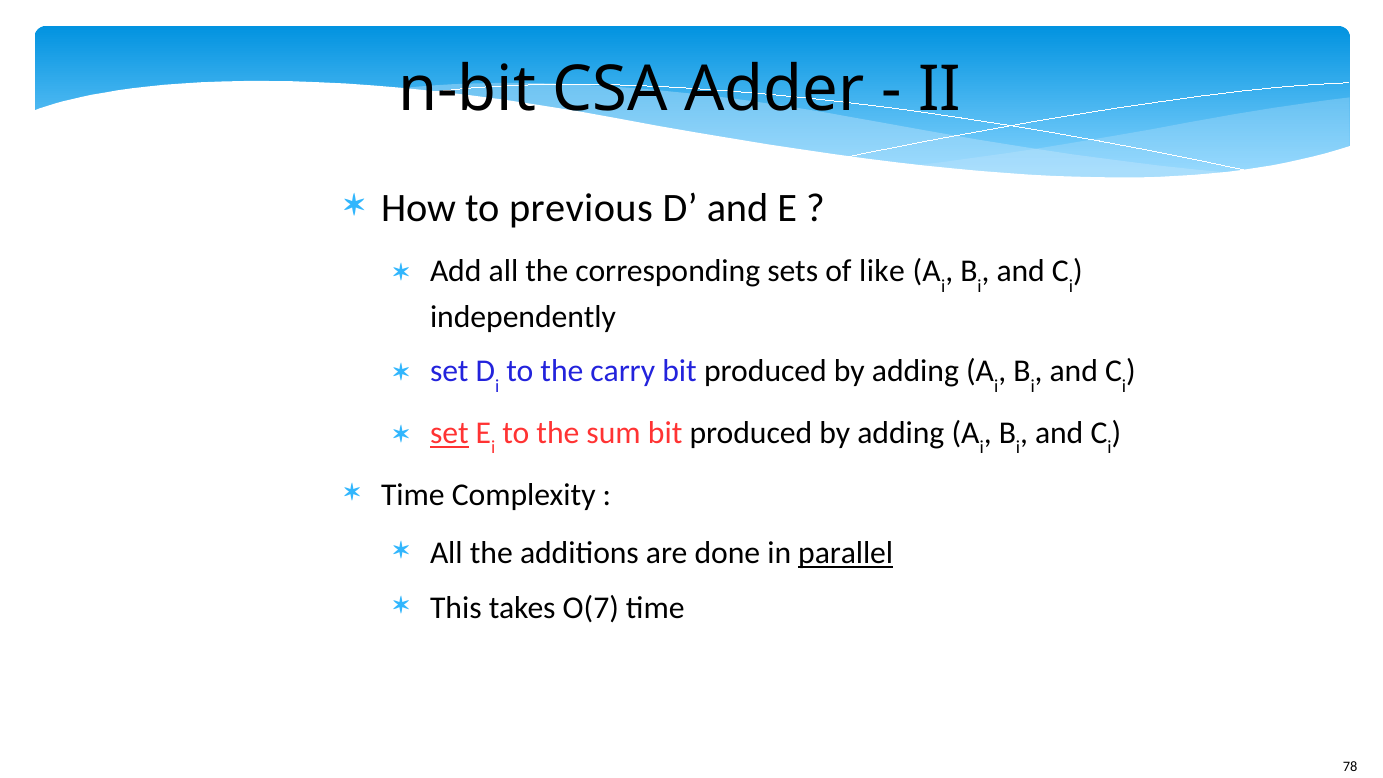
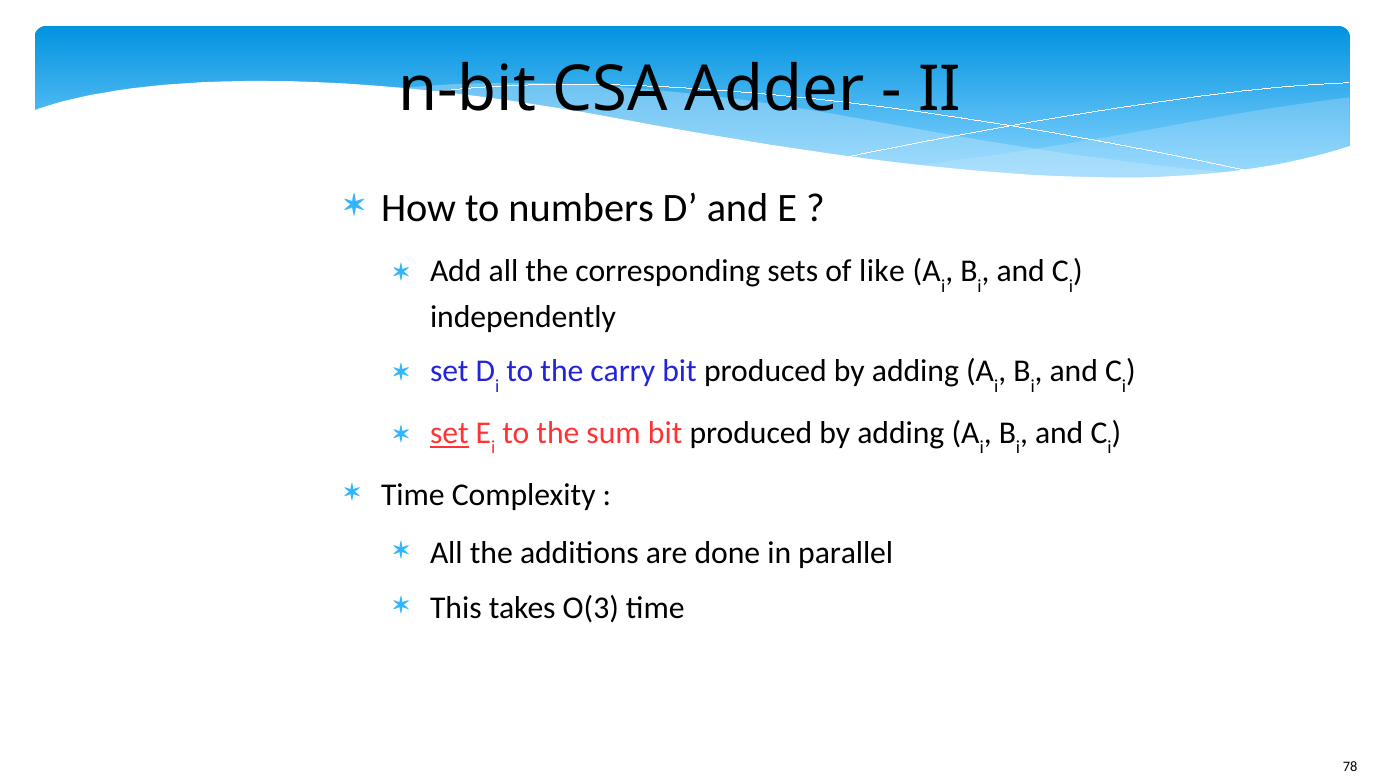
previous: previous -> numbers (581, 208)
parallel underline: present -> none (846, 553)
O(7: O(7 -> O(3 (591, 608)
